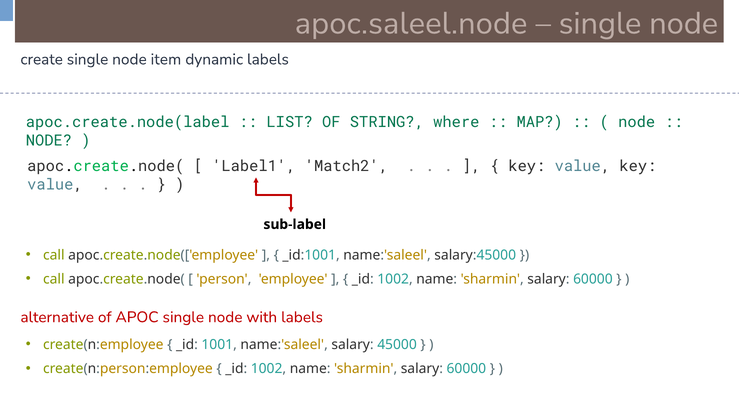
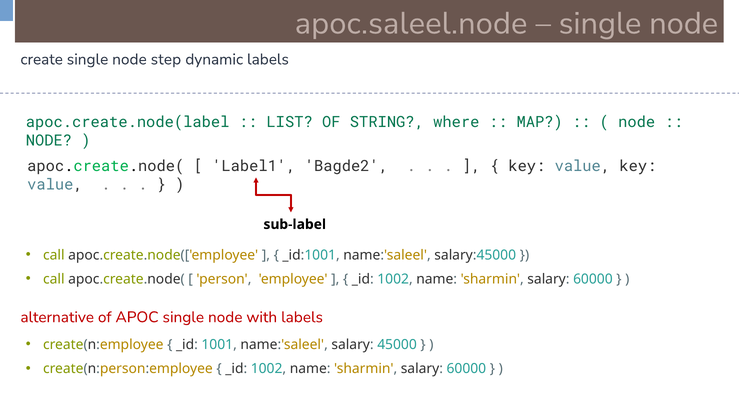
item: item -> step (166, 59)
Match2: Match2 -> Bagde2 (346, 166)
